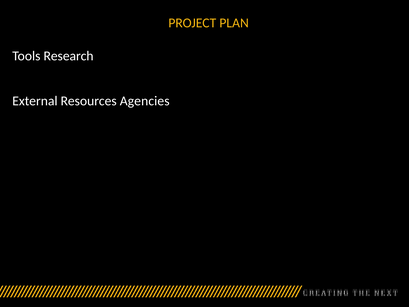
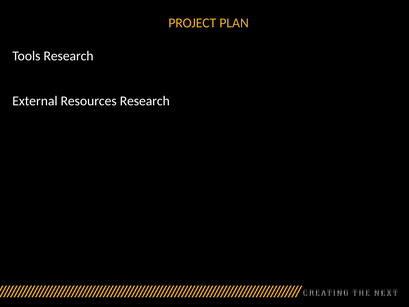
Resources Agencies: Agencies -> Research (145, 101)
